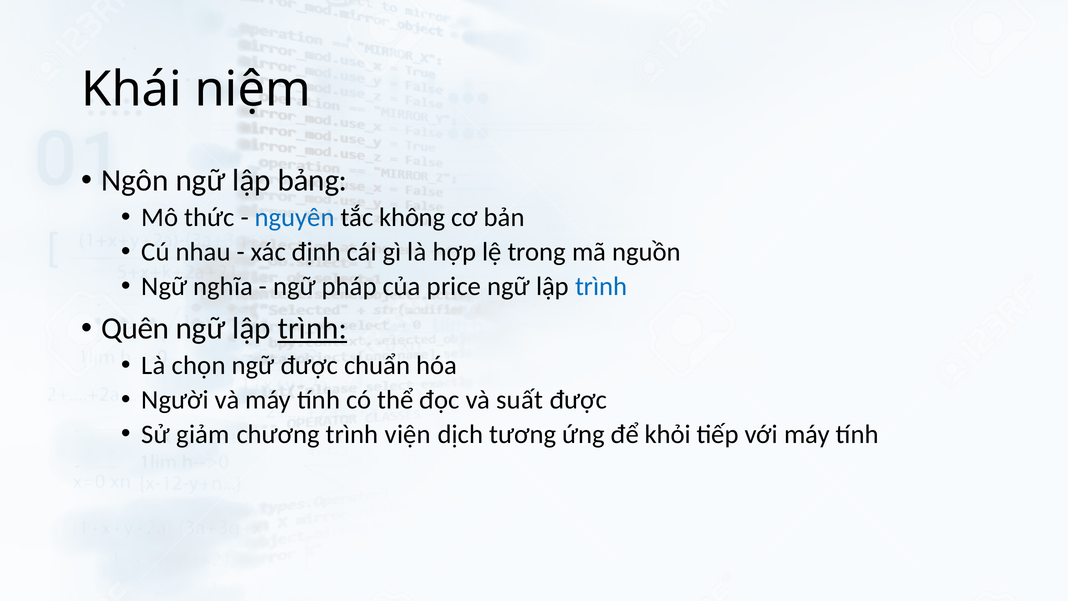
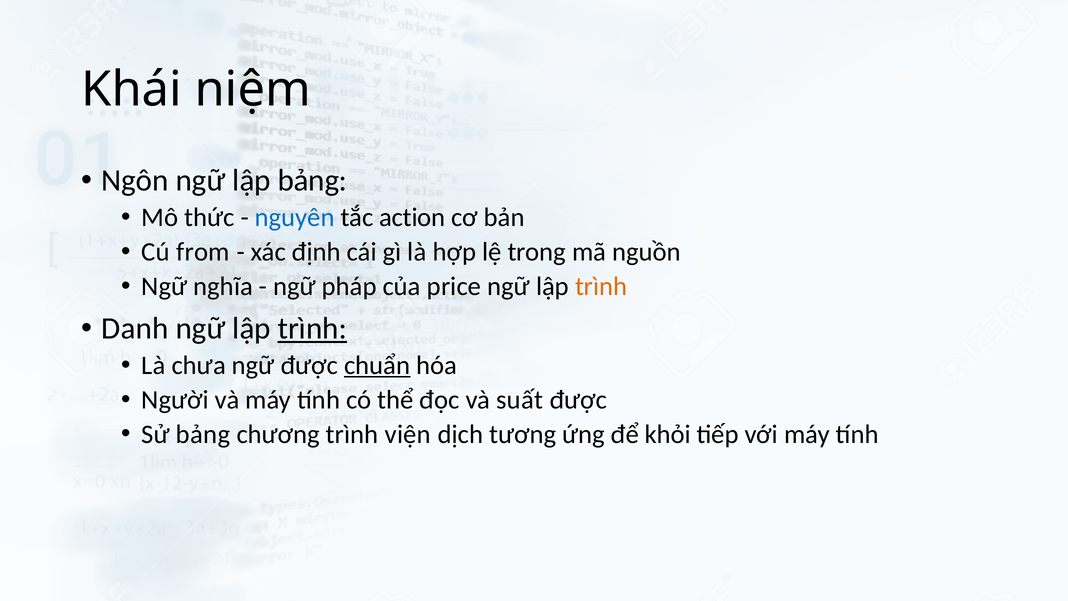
không: không -> action (412, 217)
nhau: nhau -> from (203, 252)
trình colour: blue -> orange (601, 286)
Quên: Quên -> Danh (135, 328)
chọn: chọn -> chưa (199, 365)
chuẩn underline: none -> present (377, 365)
Sử giảm: giảm -> bảng (203, 434)
